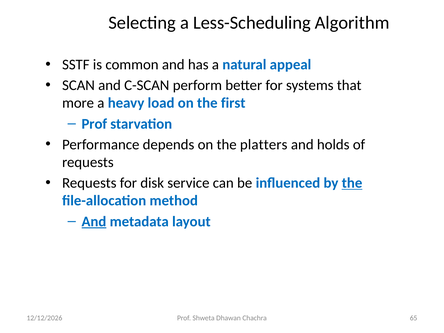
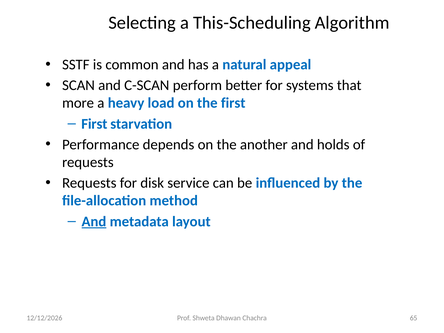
Less-Scheduling: Less-Scheduling -> This-Scheduling (252, 23)
Prof: Prof -> First (94, 124)
platters: platters -> another (264, 145)
the underline: present -> none (352, 183)
